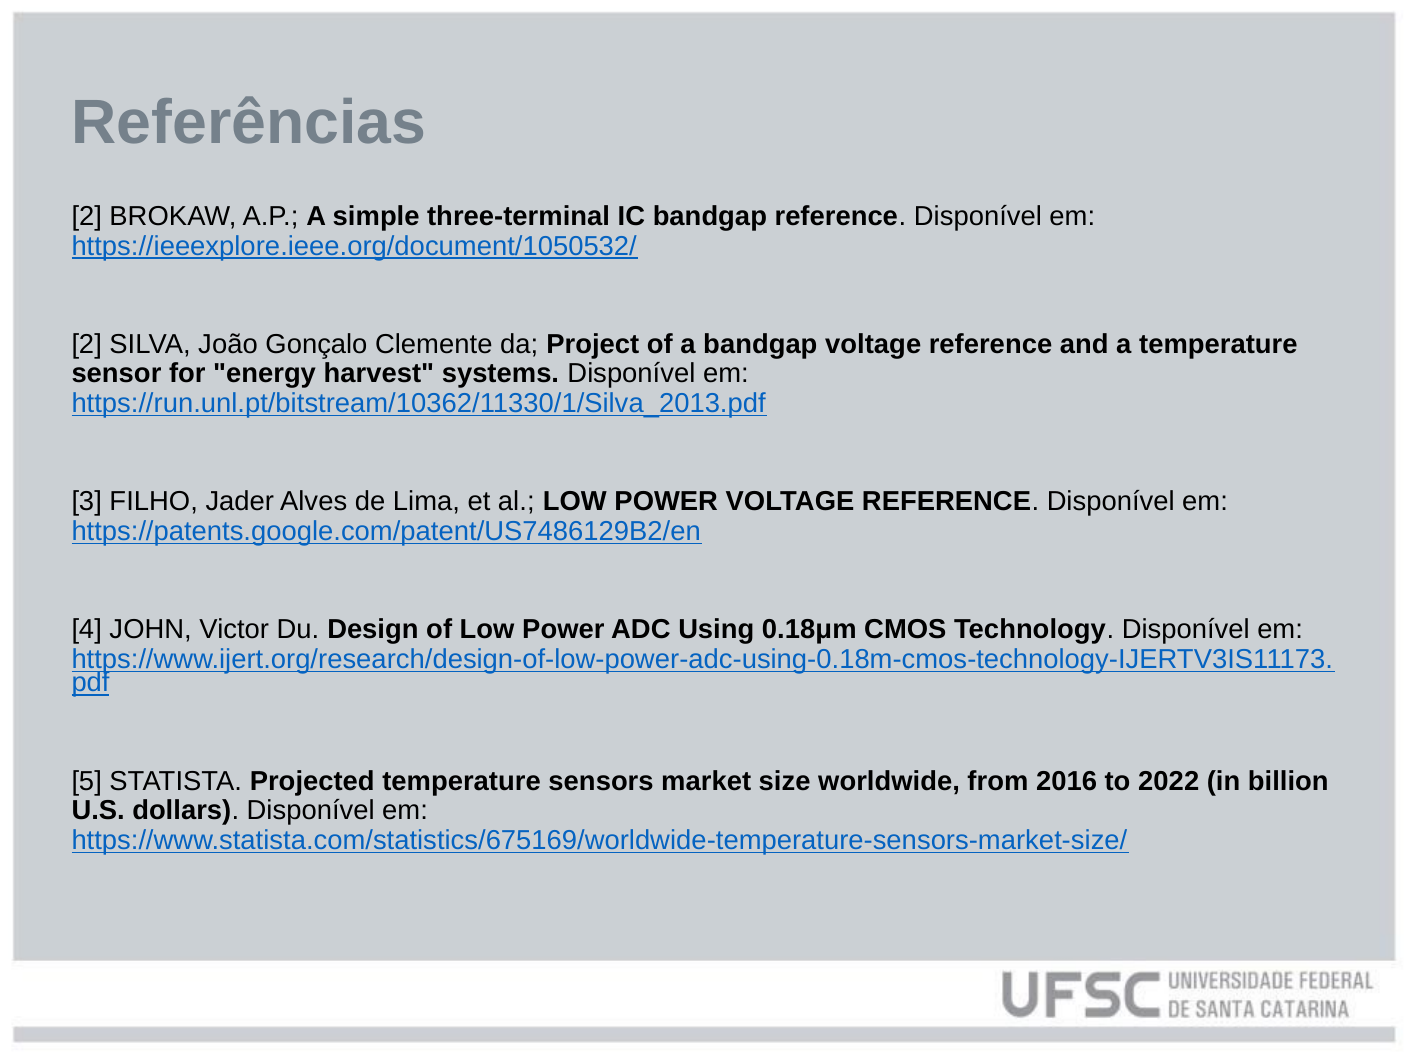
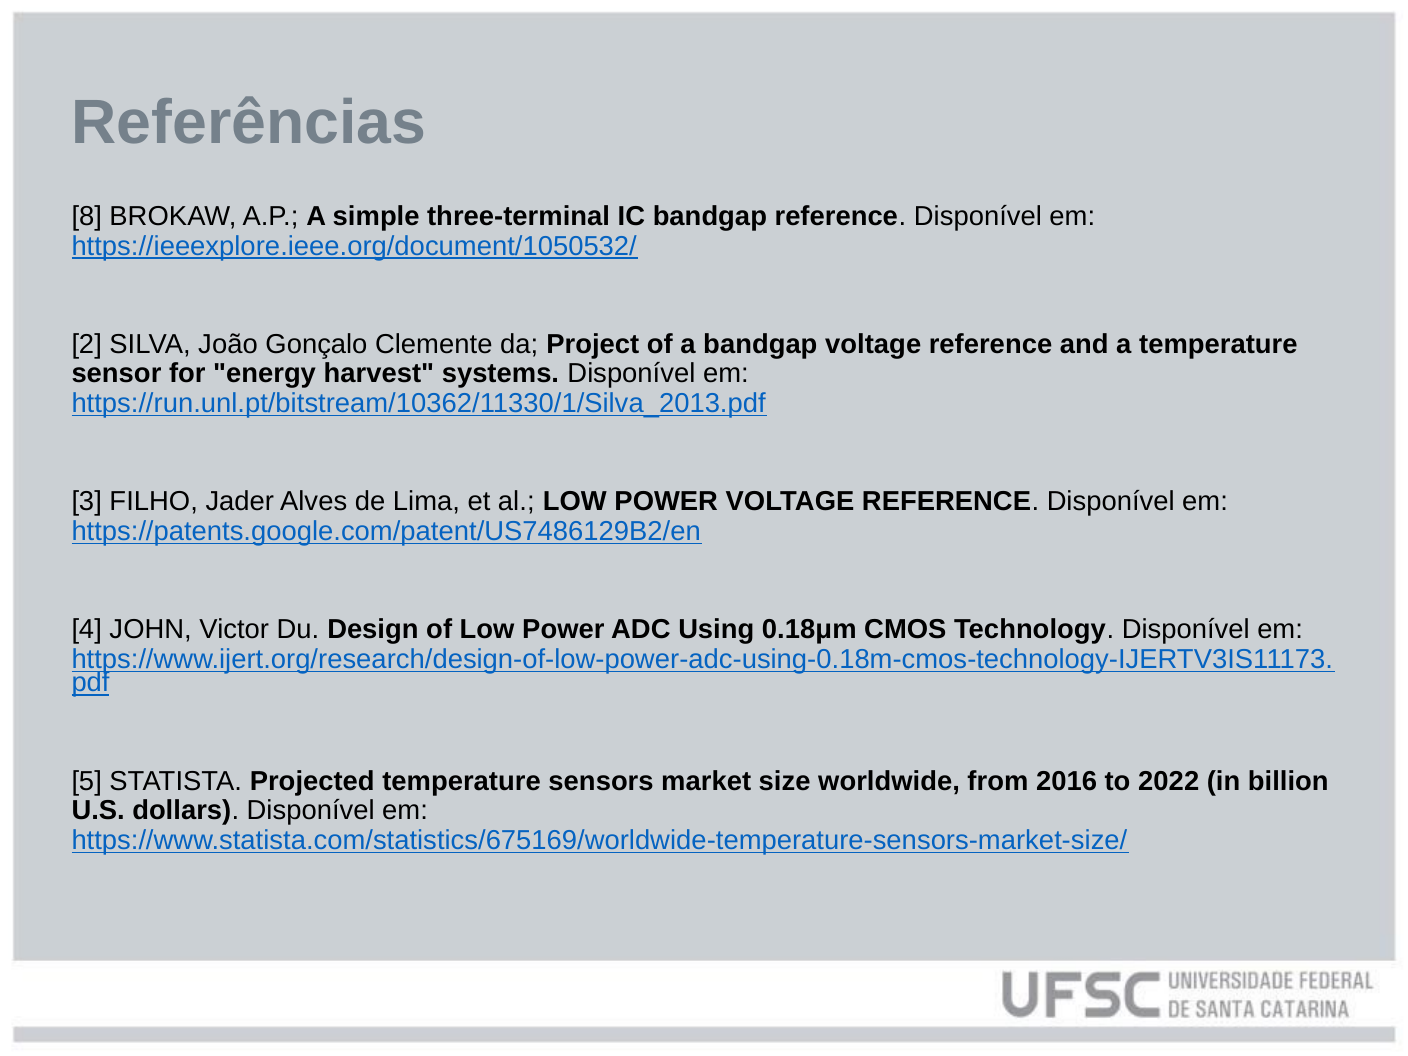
2: 2 -> 8 (87, 216)
